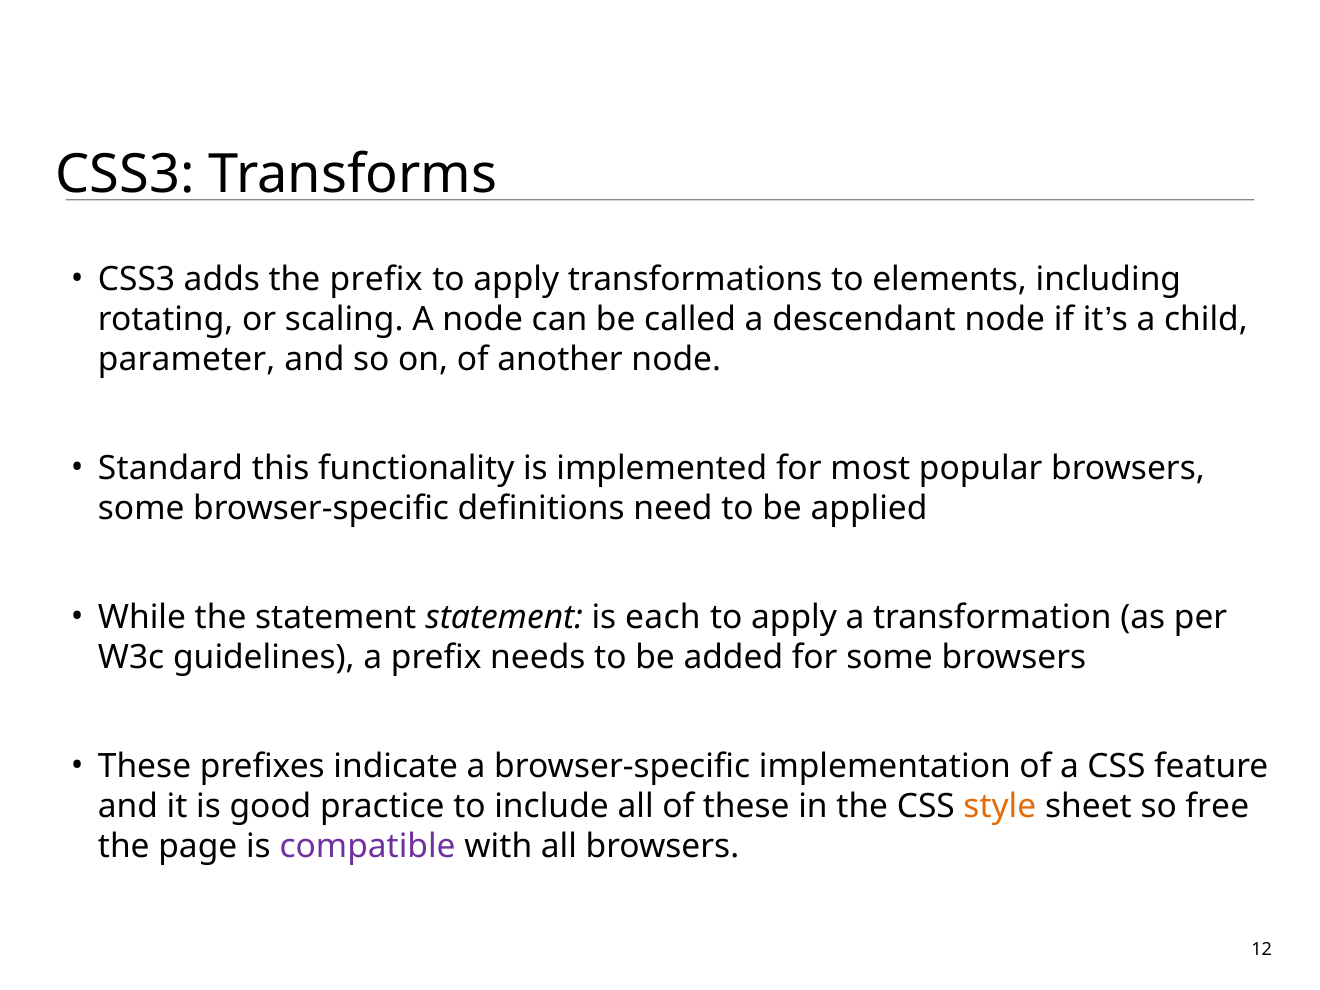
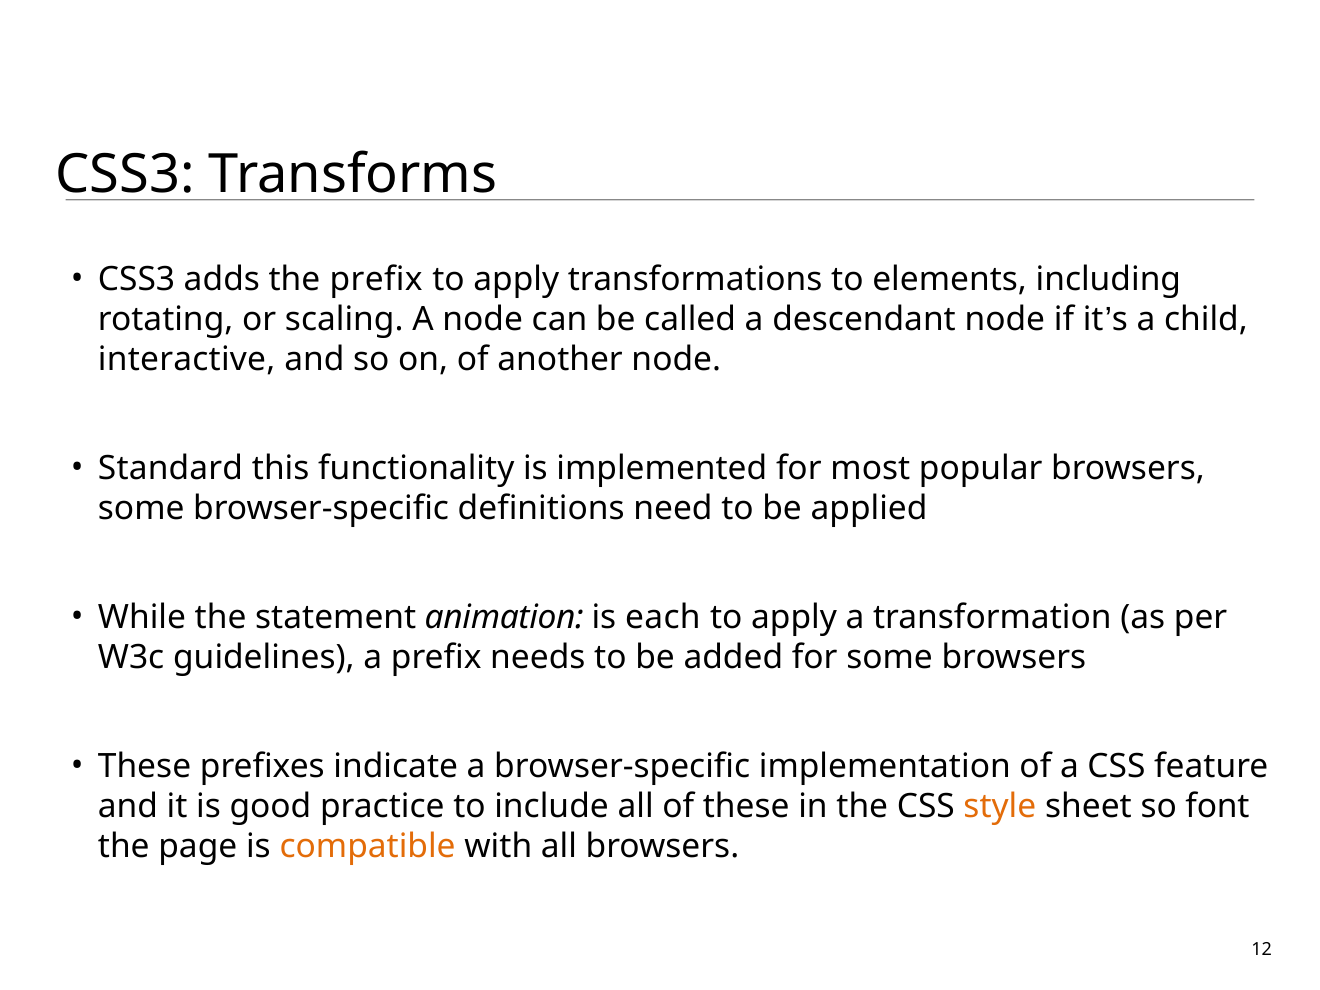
parameter: parameter -> interactive (187, 360)
statement statement: statement -> animation (504, 617)
free: free -> font (1218, 806)
compatible colour: purple -> orange (368, 847)
